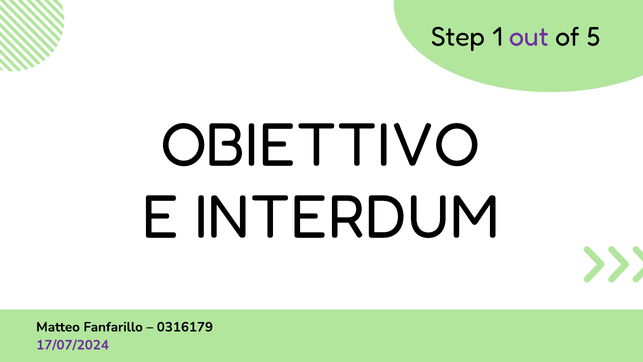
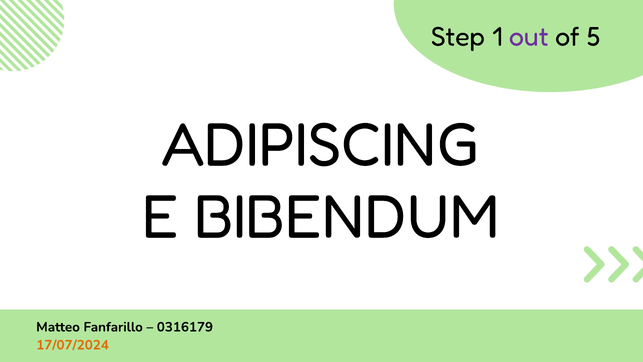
OBIETTIVO: OBIETTIVO -> ADIPISCING (320, 145)
INTERDUM: INTERDUM -> BIBENDUM (347, 217)
17/07/2024 colour: purple -> orange (73, 345)
